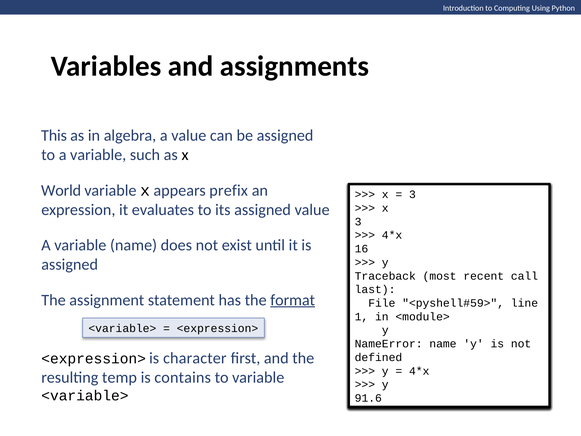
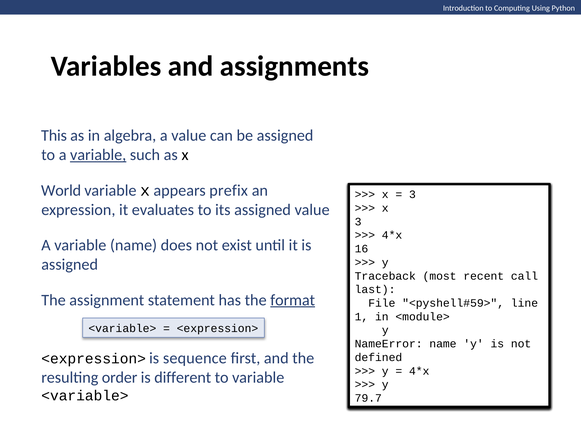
variable underline: none -> present (98, 155)
character: character -> sequence (195, 358)
temp: temp -> order (120, 377)
contains: contains -> different (183, 377)
91.6: 91.6 -> 79.7 (368, 398)
